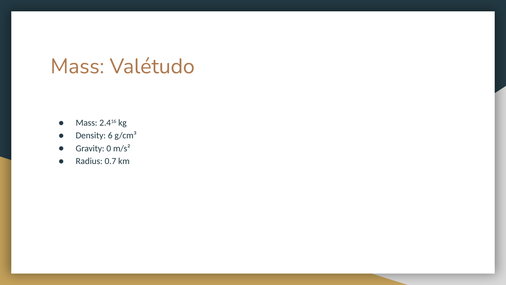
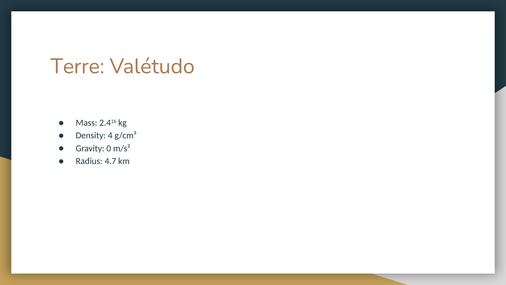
Mass: Mass -> Terre (77, 66)
6: 6 -> 4 (110, 135)
0.7: 0.7 -> 4.7 (110, 161)
